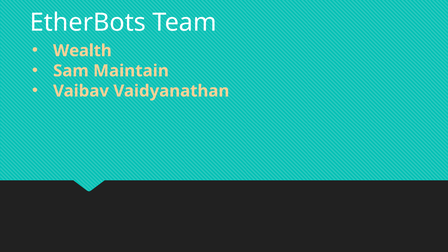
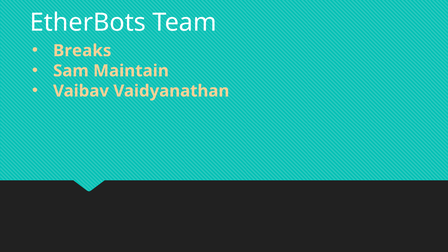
Wealth: Wealth -> Breaks (82, 51)
